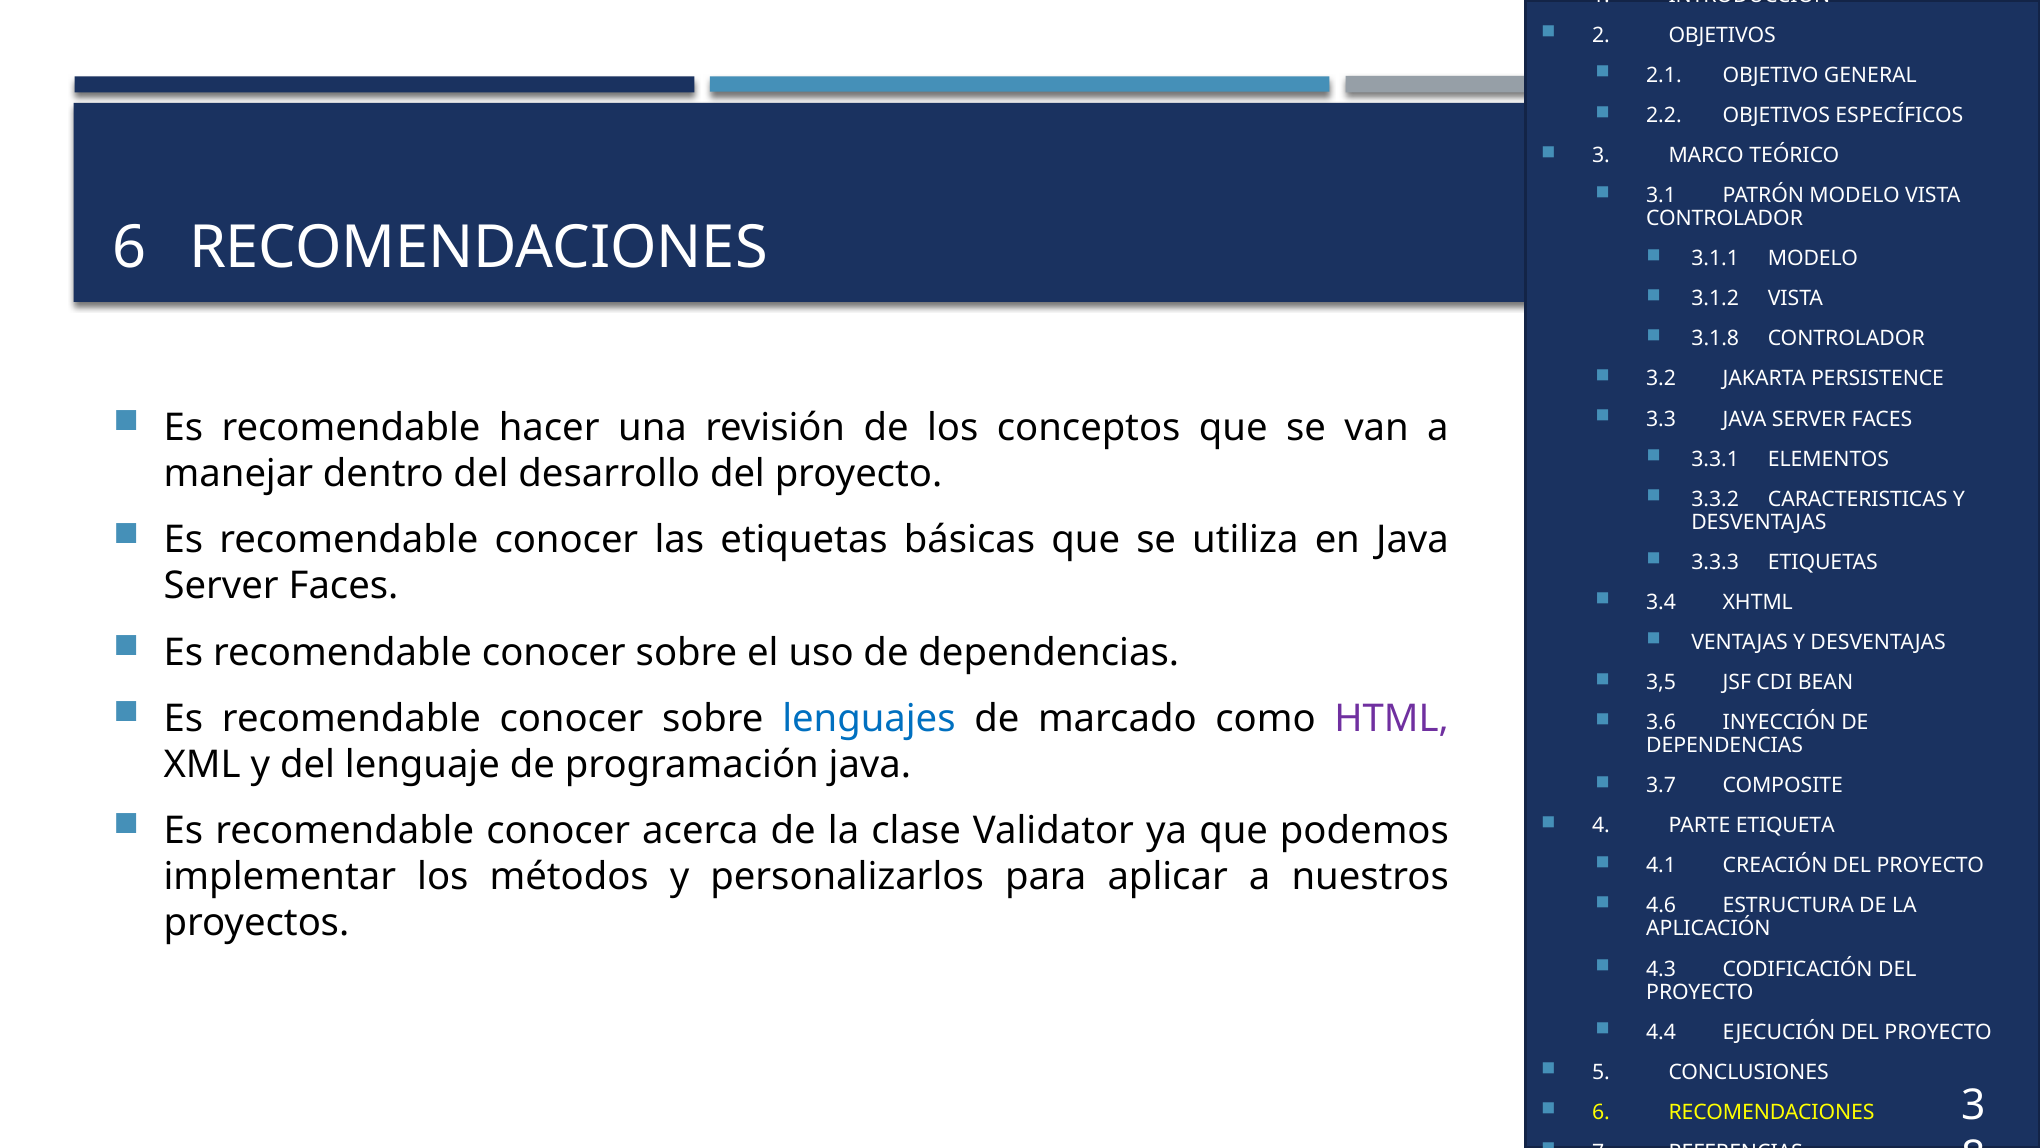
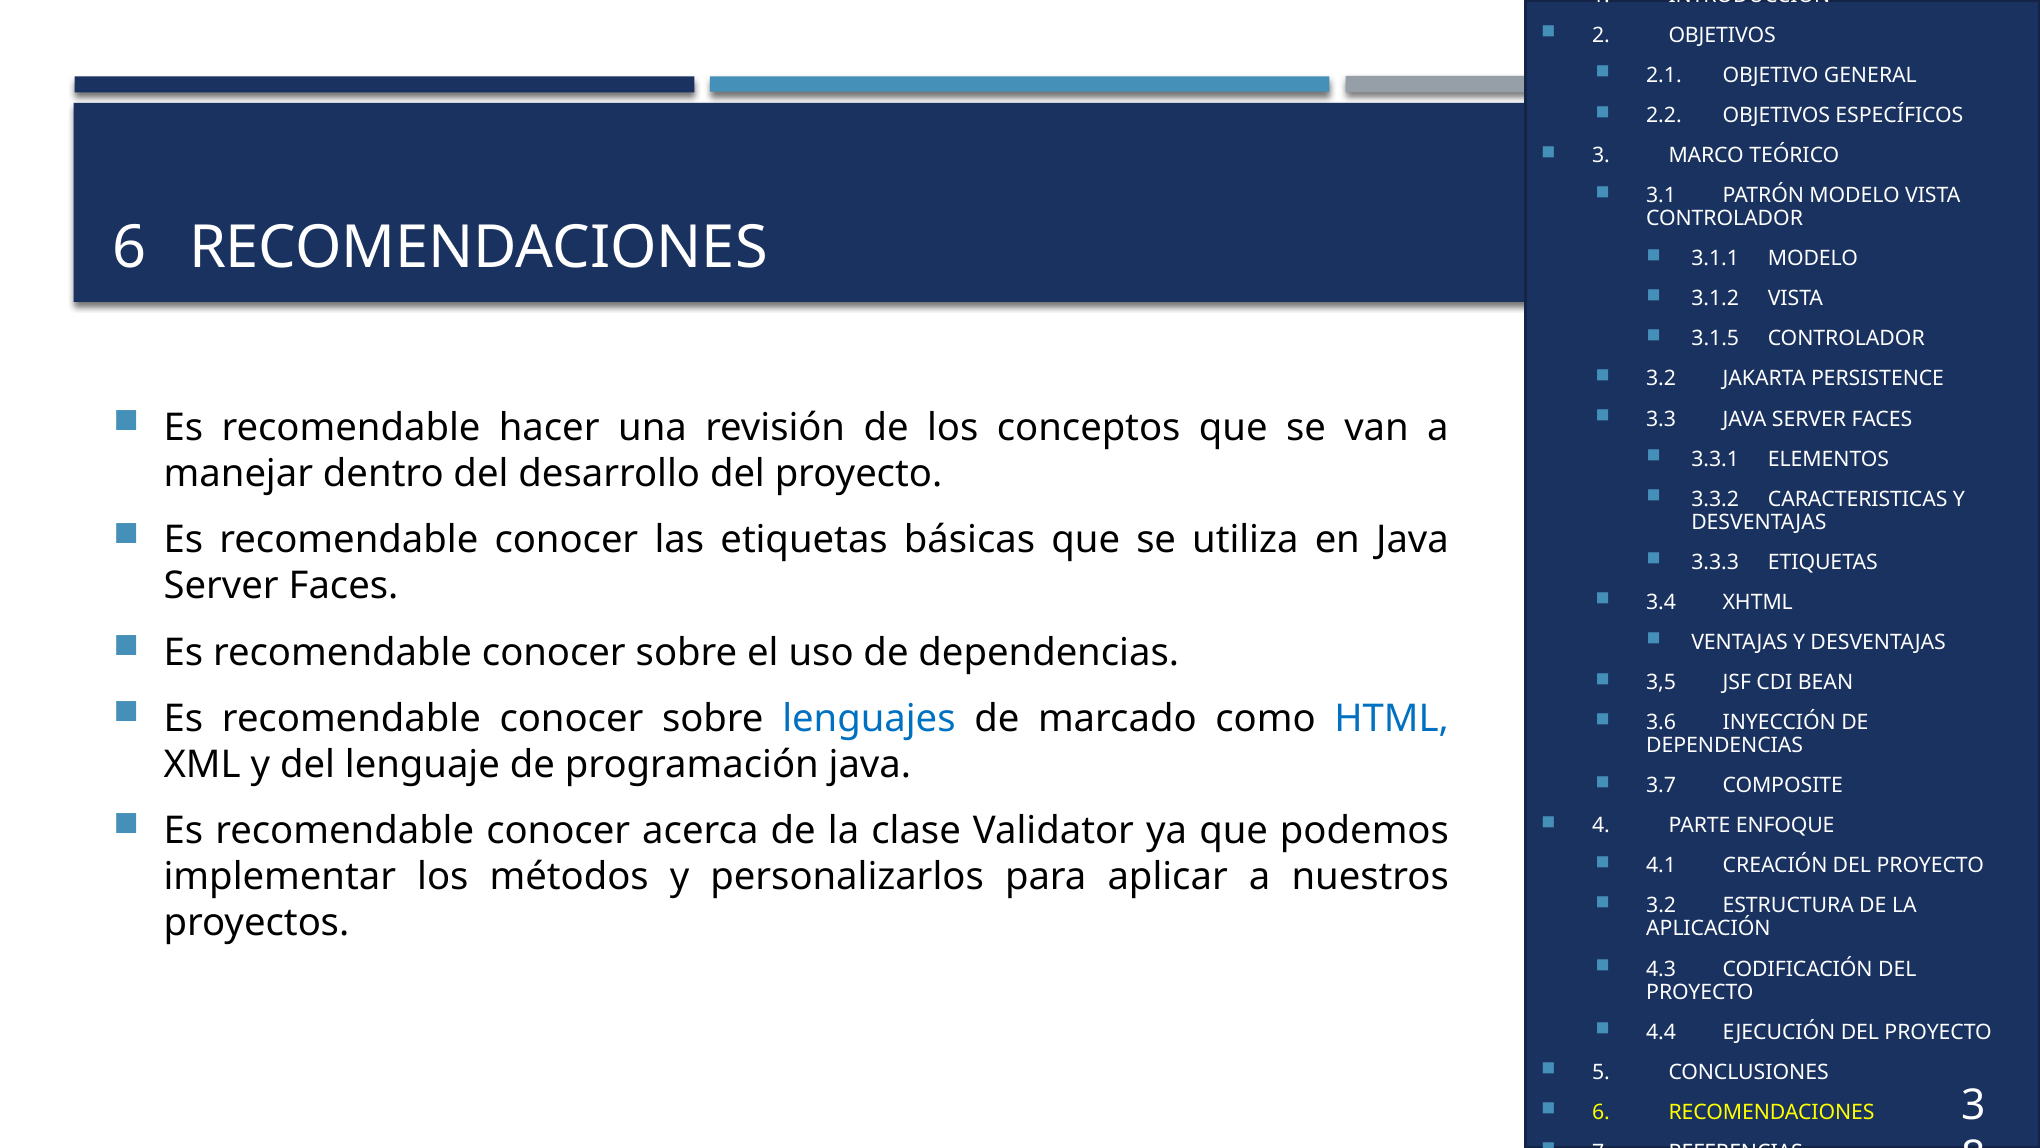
3.1.8: 3.1.8 -> 3.1.5 (1715, 339)
HTML colour: purple -> blue (1392, 719)
ETIQUETA: ETIQUETA -> ENFOQUE (1785, 825)
4.6: 4.6 -> 3.2 (1661, 905)
